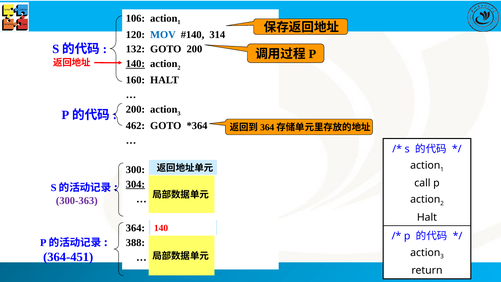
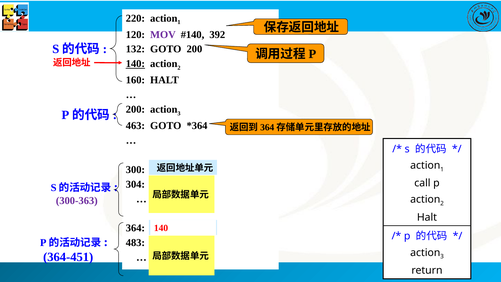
106: 106 -> 220 (135, 18)
MOV colour: blue -> purple (163, 35)
314: 314 -> 392 (217, 35)
462: 462 -> 463 (135, 126)
304 underline: present -> none (135, 184)
388: 388 -> 483 (135, 243)
